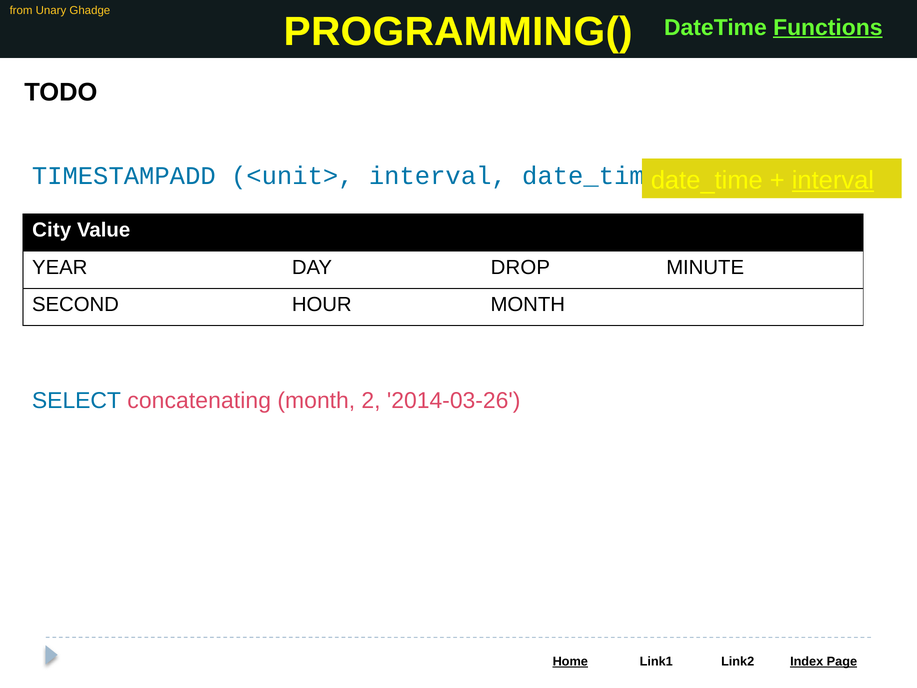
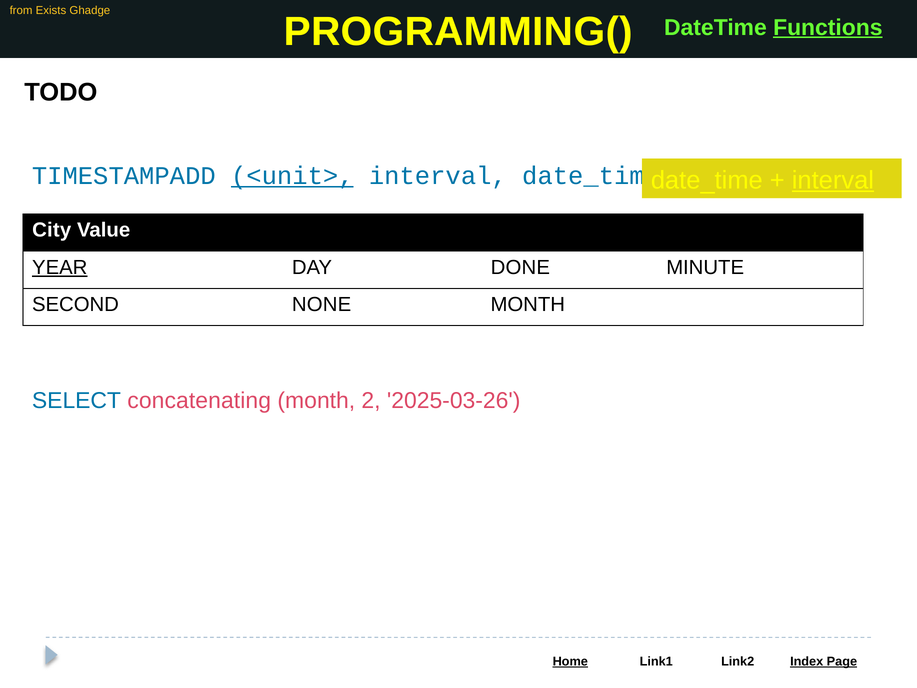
Unary: Unary -> Exists (51, 10)
<unit> underline: none -> present (292, 176)
YEAR underline: none -> present (60, 267)
DROP: DROP -> DONE (520, 267)
HOUR: HOUR -> NONE (322, 305)
2014-03-26: 2014-03-26 -> 2025-03-26 (454, 400)
